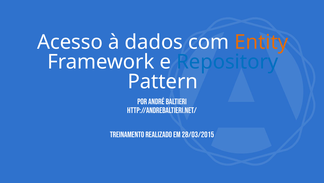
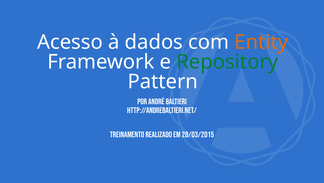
Repository colour: blue -> green (227, 62)
